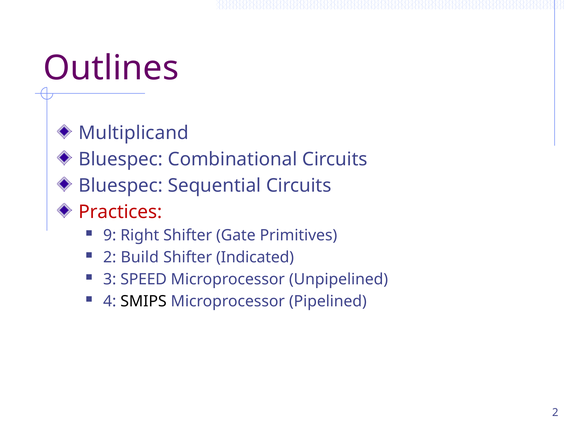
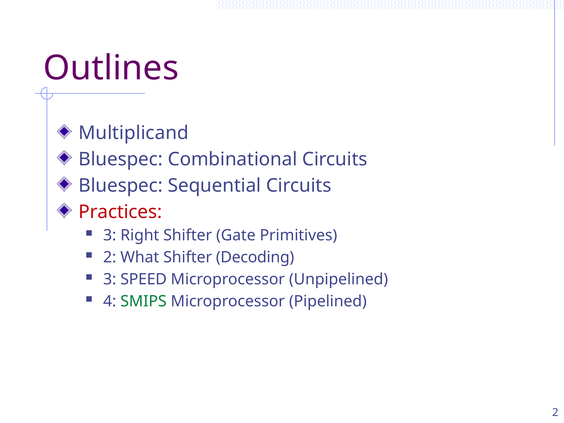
9: 9 -> 3 (110, 235)
Build: Build -> What (140, 257)
Indicated: Indicated -> Decoding (255, 257)
SMIPS colour: black -> green (144, 301)
